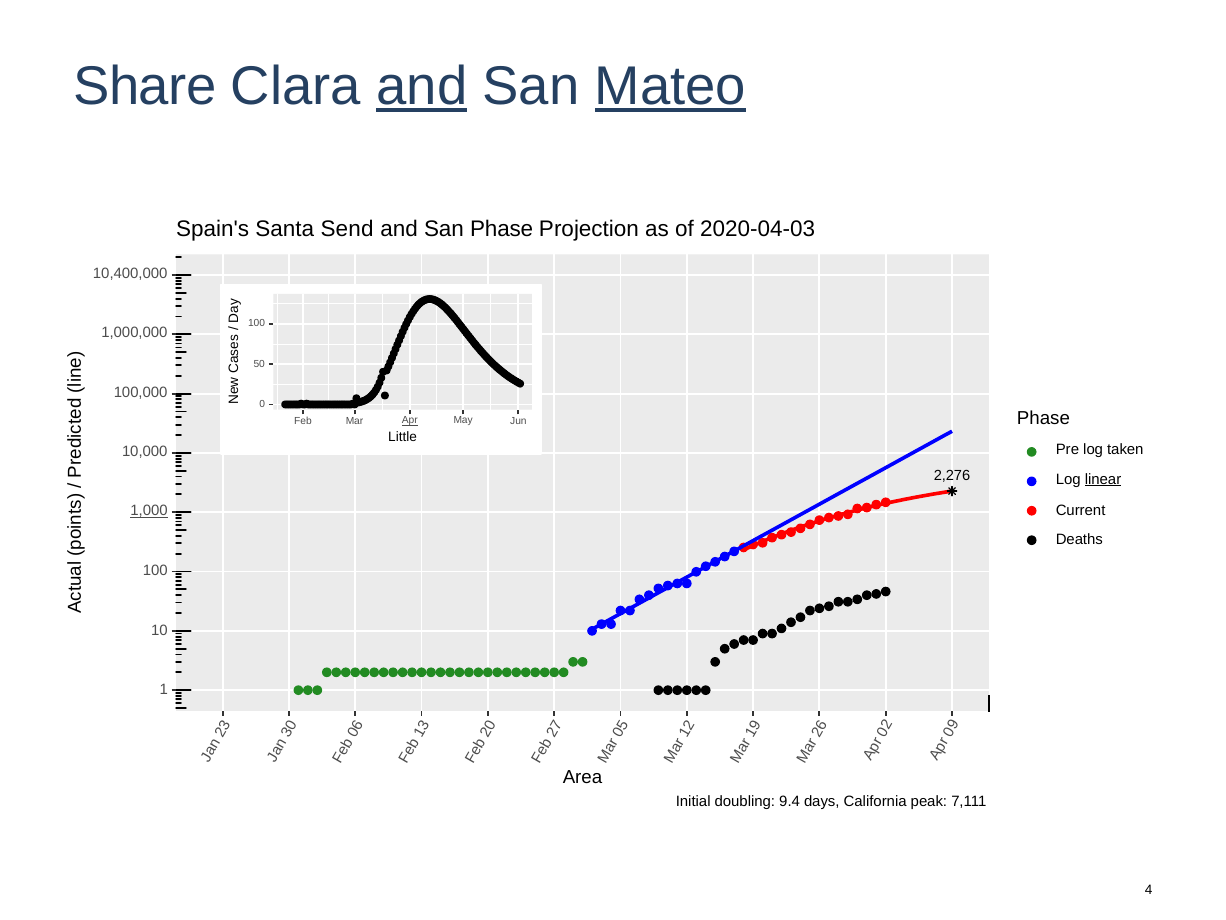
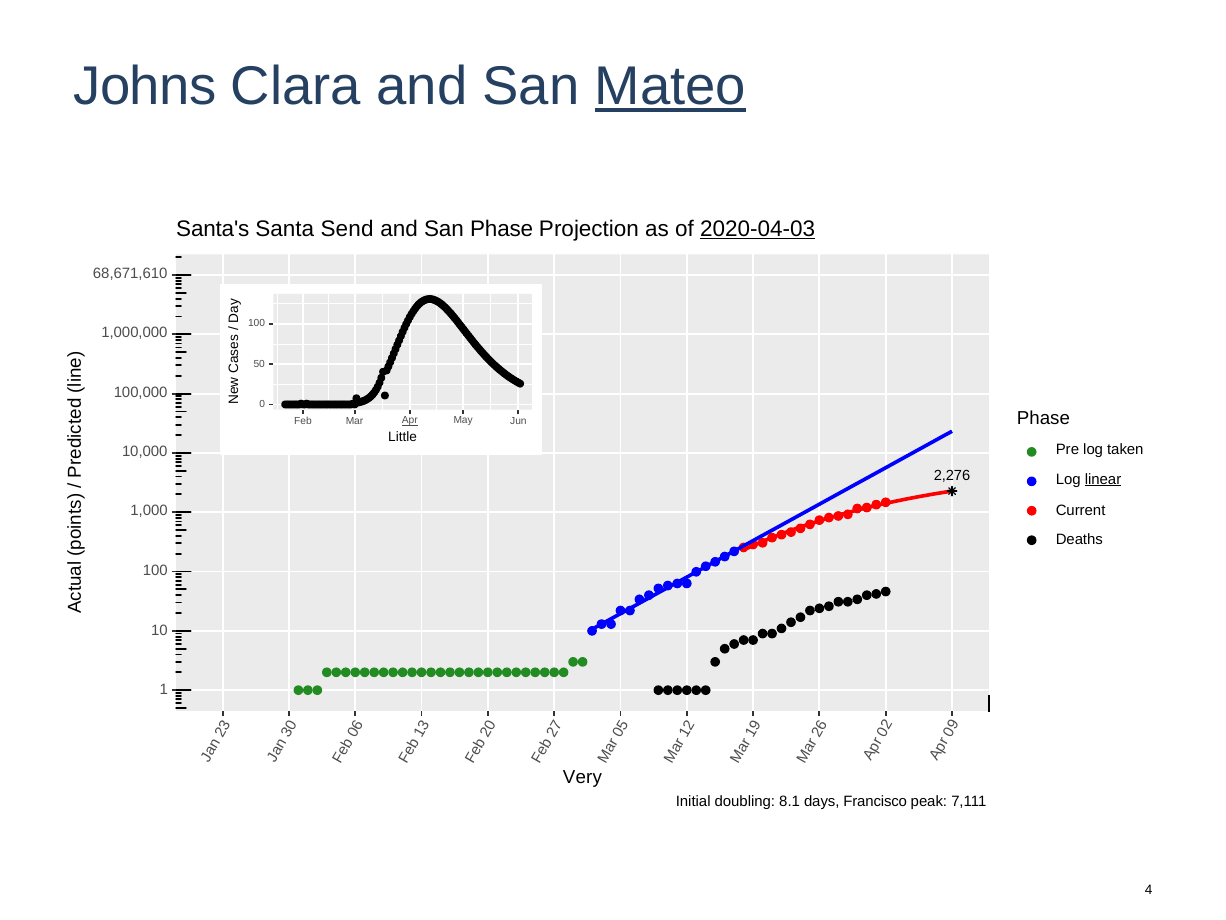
Share: Share -> Johns (145, 87)
and underline: present -> none (422, 87)
Spain's: Spain's -> Santa's (213, 229)
2020-04-03 underline: none -> present (758, 229)
10,400,000: 10,400,000 -> 68,671,610 (130, 273)
1,000 underline: present -> none (149, 510)
Area: Area -> Very (582, 777)
9.4: 9.4 -> 8.1 (790, 801)
California: California -> Francisco (875, 801)
